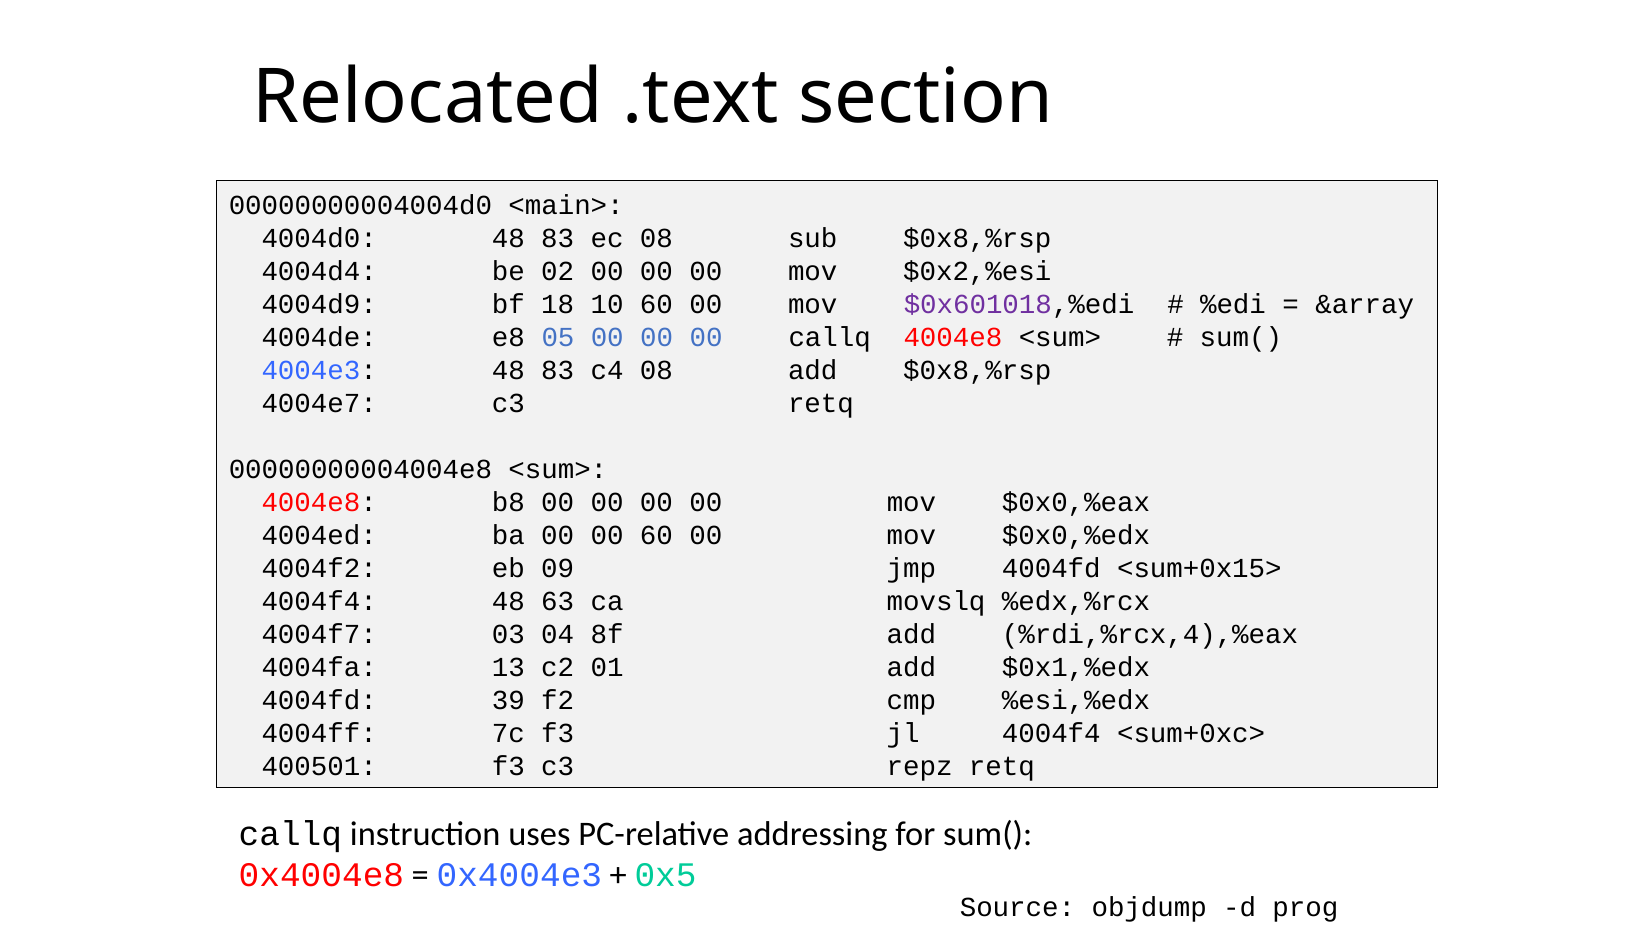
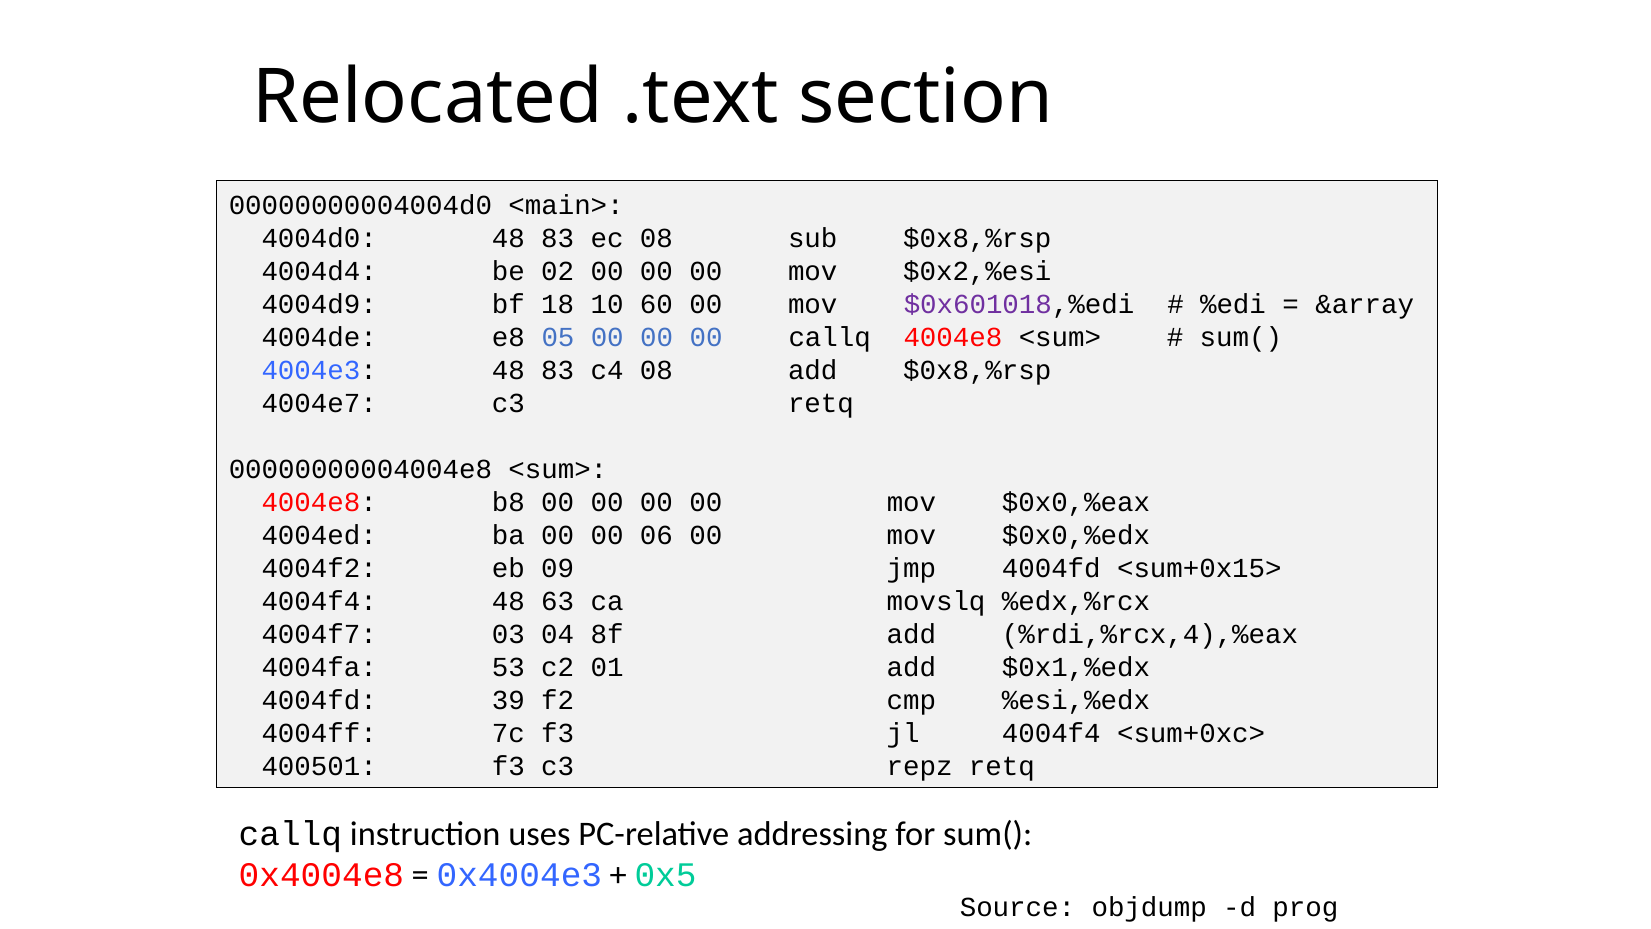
00 60: 60 -> 06 (656, 535)
13: 13 -> 53 (508, 667)
